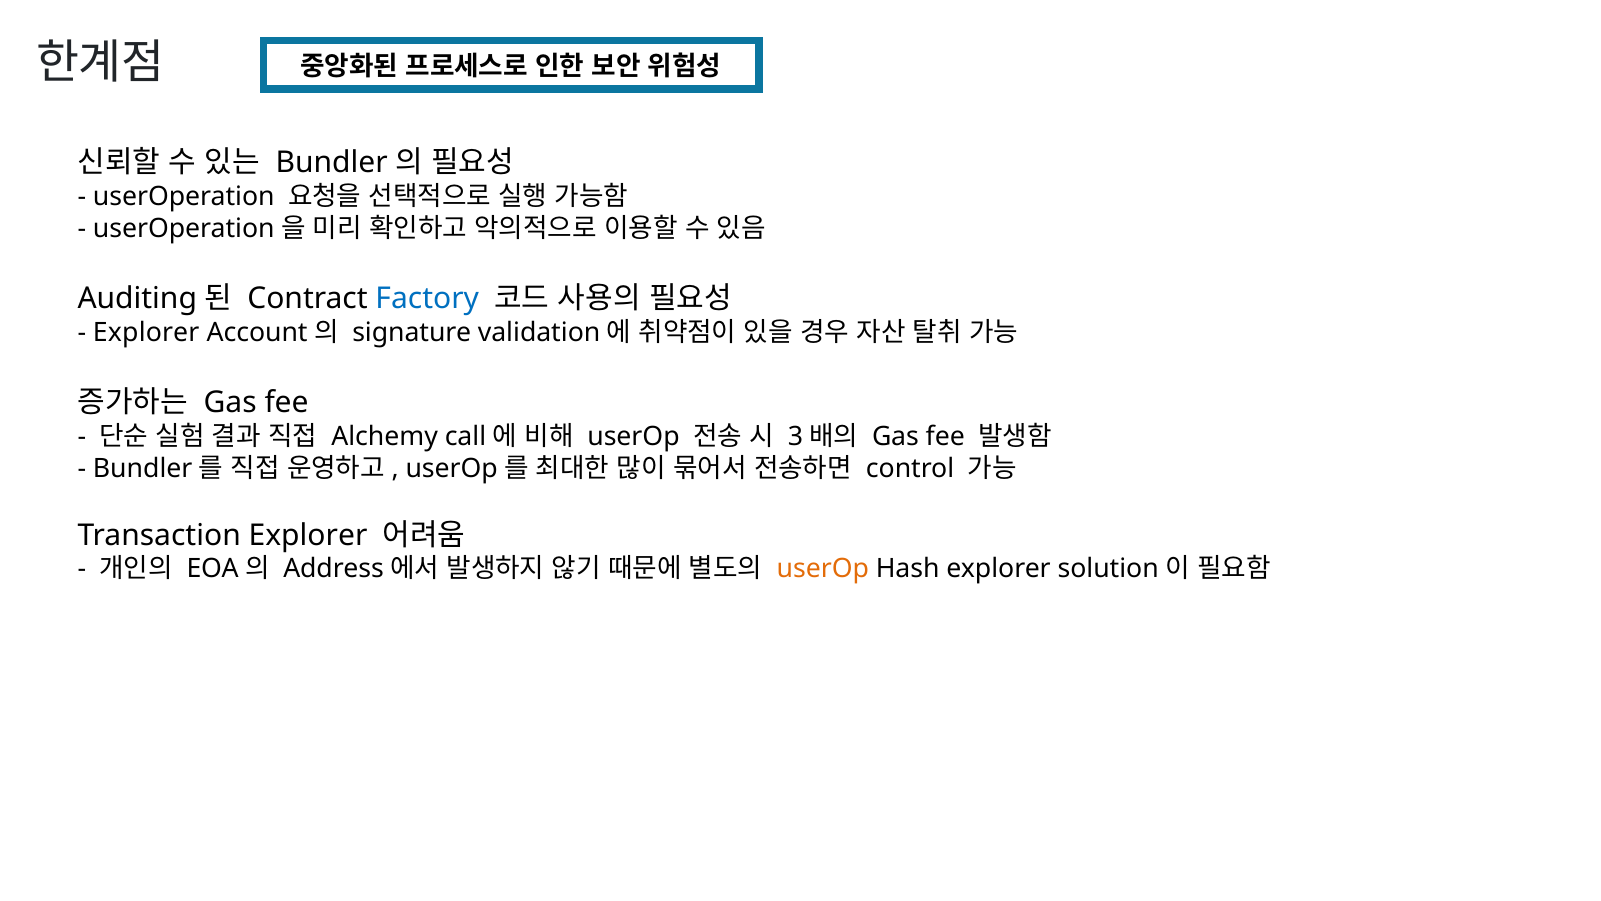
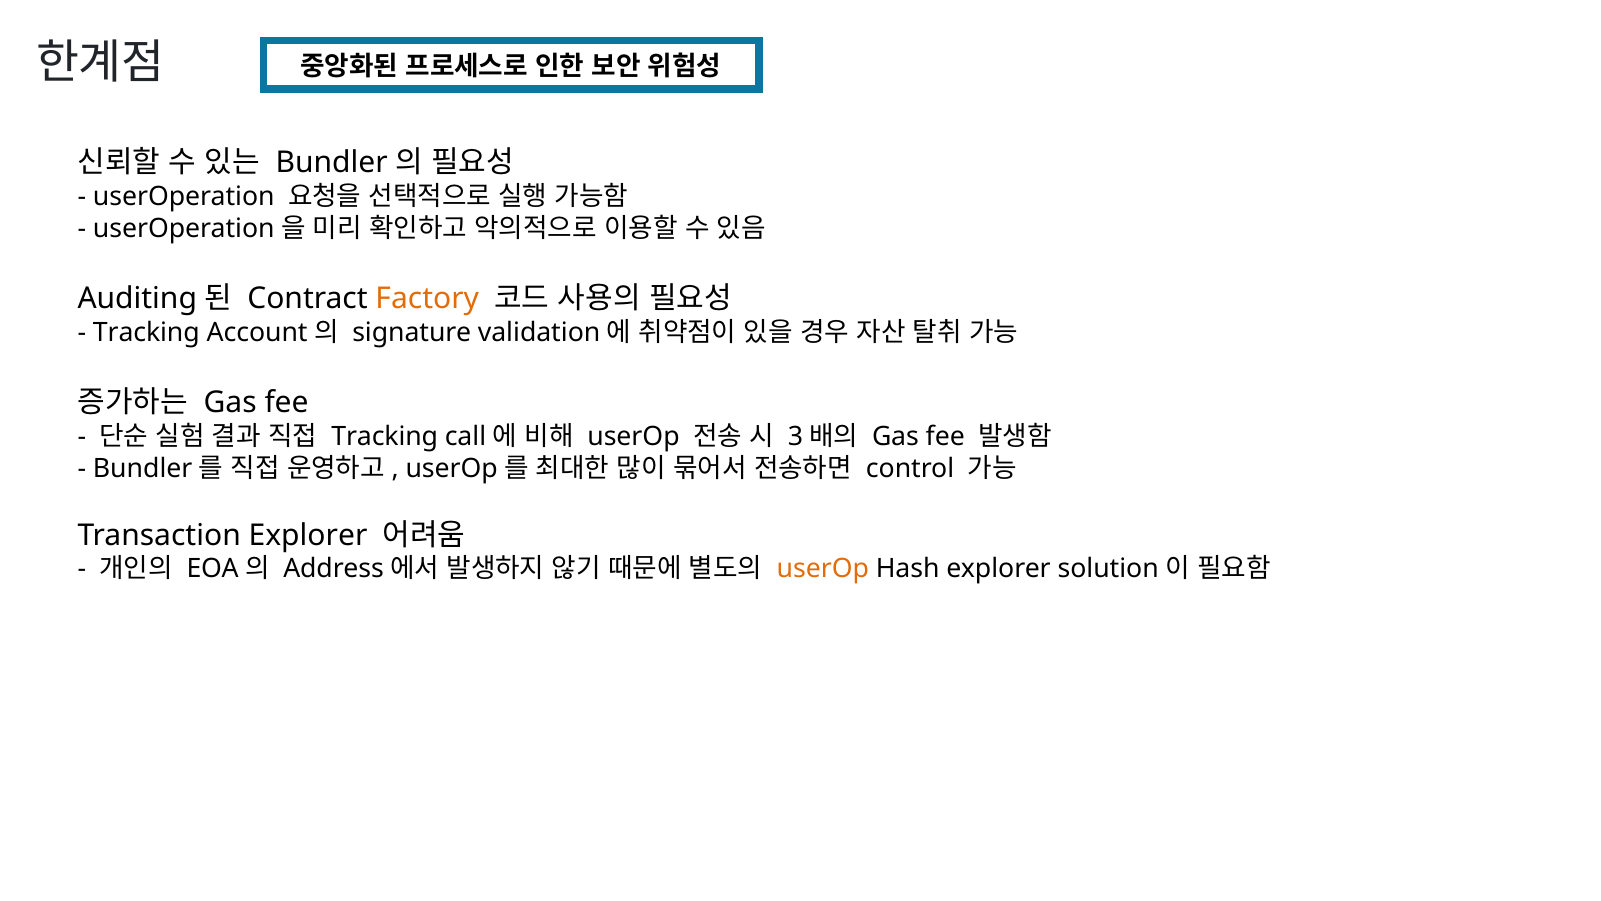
Factory colour: blue -> orange (427, 299)
Explorer: Explorer -> Tracking (146, 333)
Alchemy: Alchemy -> Tracking (385, 437)
